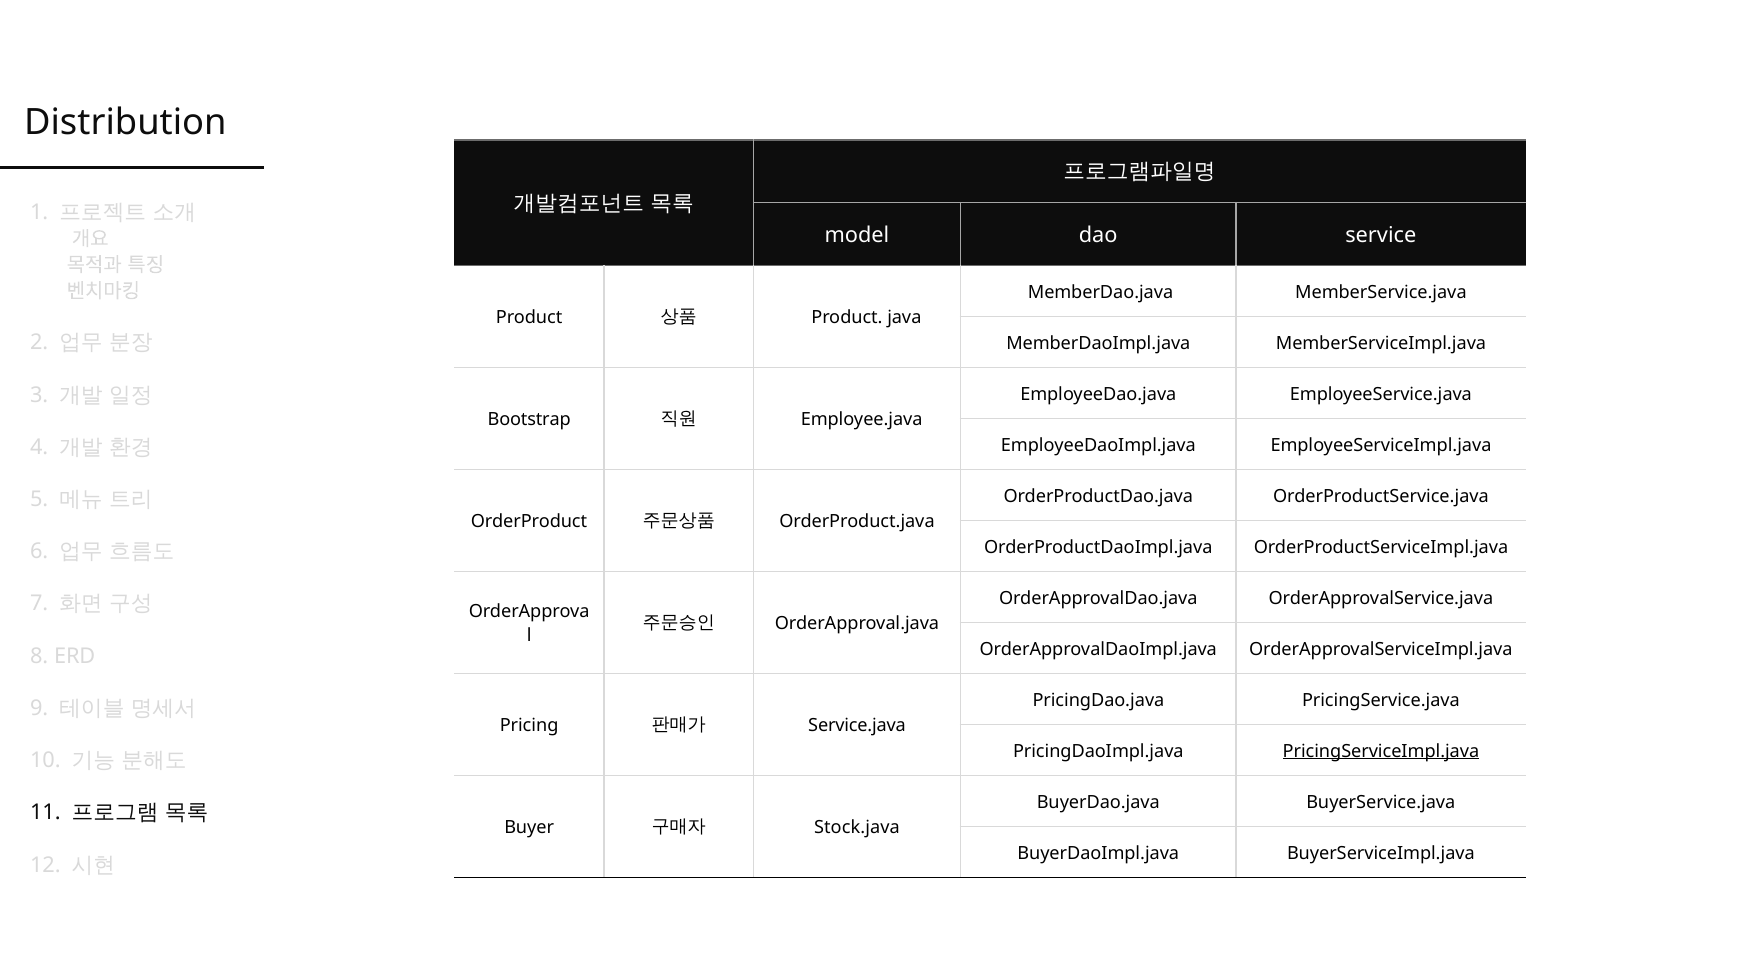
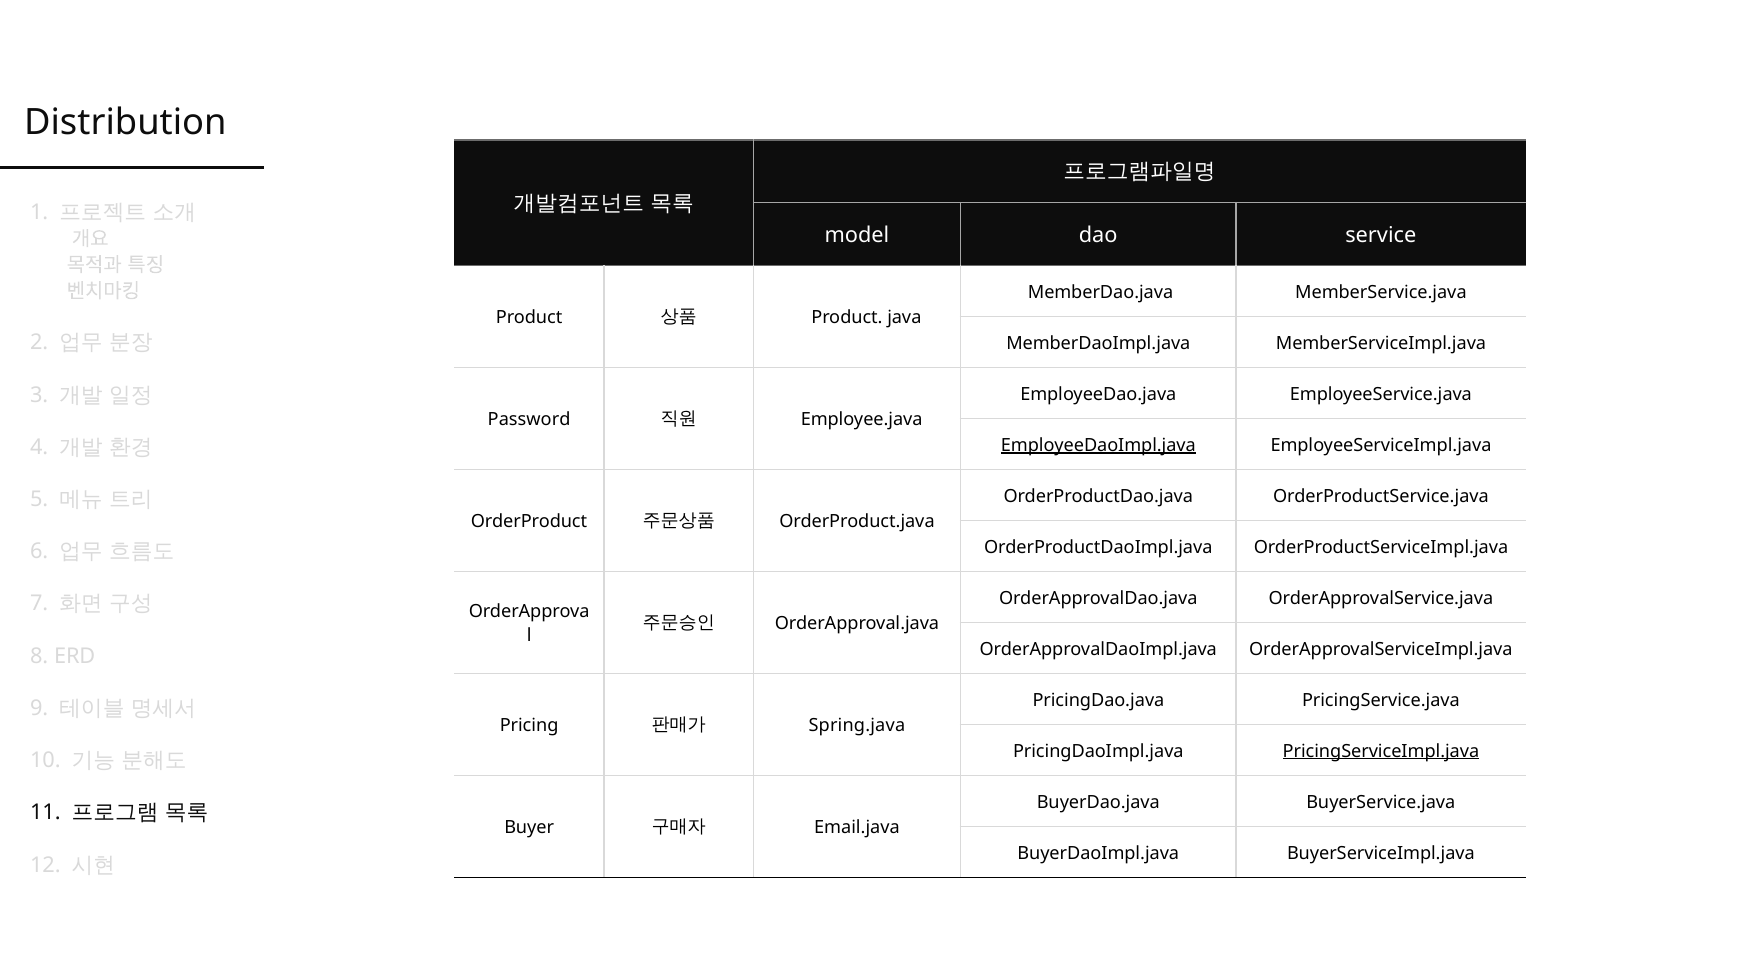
Bootstrap: Bootstrap -> Password (529, 420)
EmployeeDaoImpl.java underline: none -> present (1098, 445)
Service.java: Service.java -> Spring.java (857, 726)
Stock.java: Stock.java -> Email.java (857, 828)
